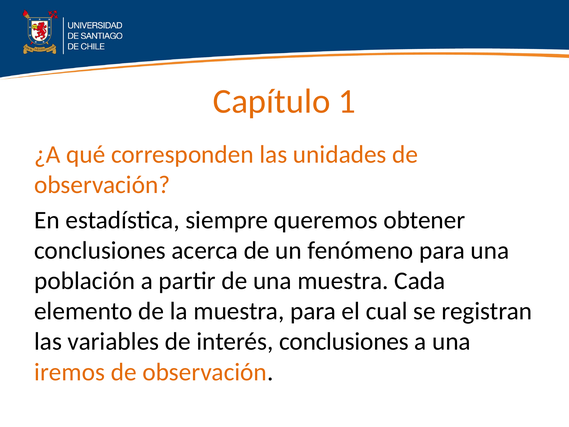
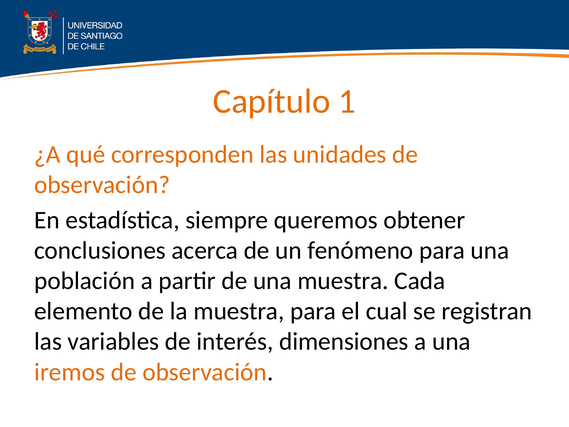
interés conclusiones: conclusiones -> dimensiones (344, 341)
